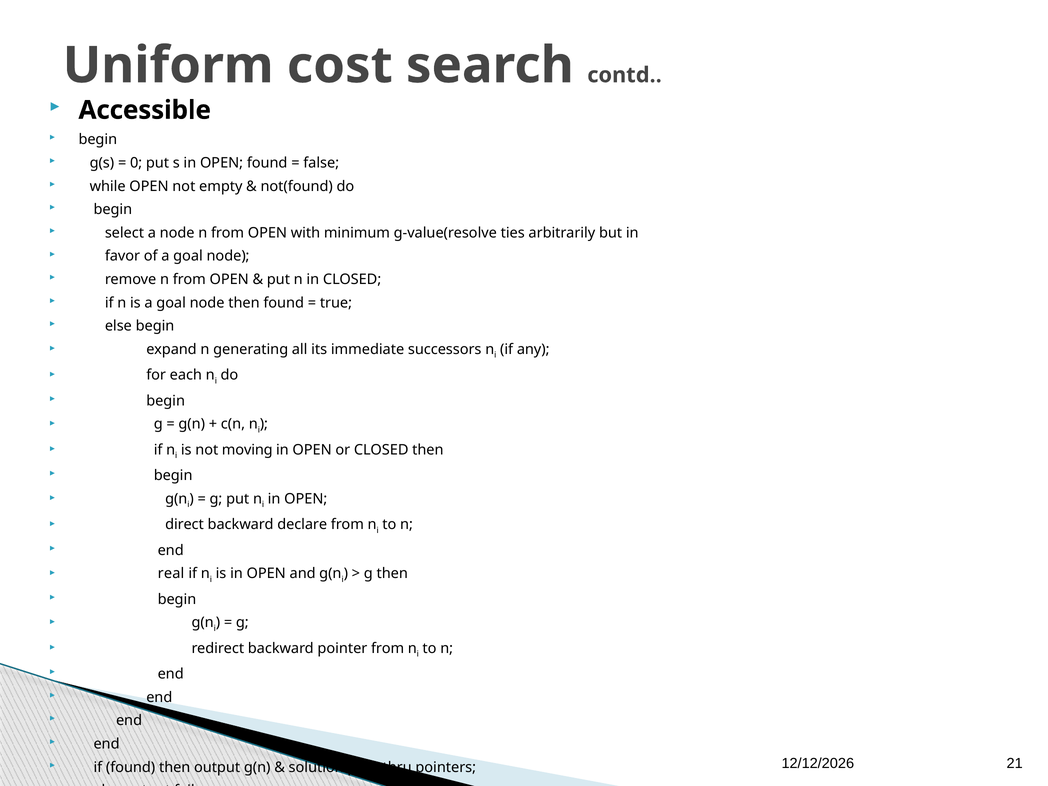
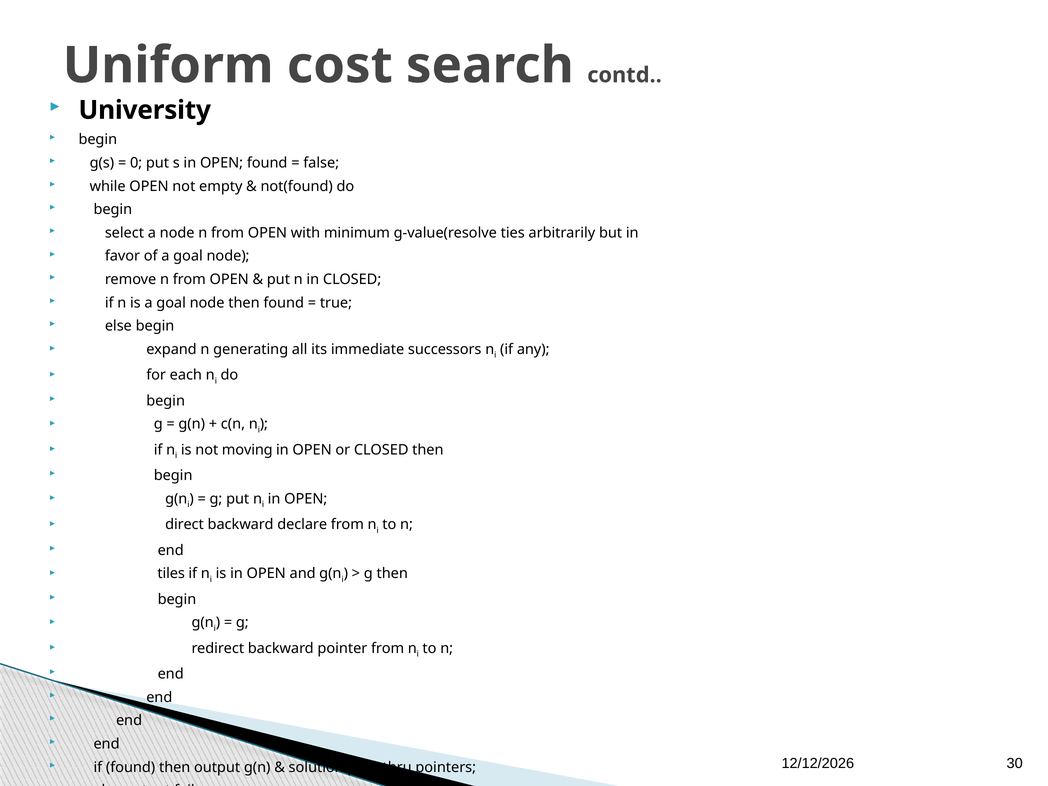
Accessible: Accessible -> University (145, 110)
real: real -> tiles (171, 574)
21: 21 -> 30 (1015, 763)
